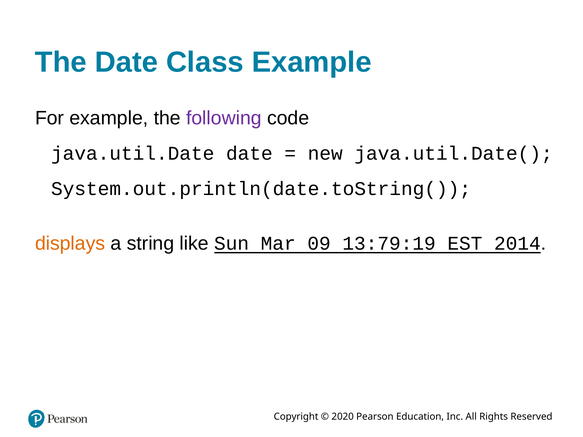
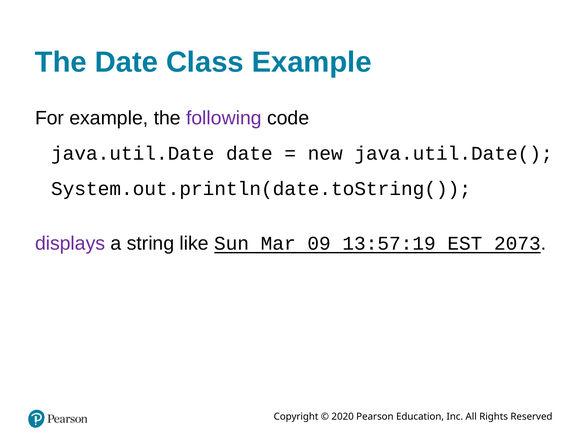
displays colour: orange -> purple (70, 243)
13:79:19: 13:79:19 -> 13:57:19 (389, 243)
2014: 2014 -> 2073 (518, 243)
